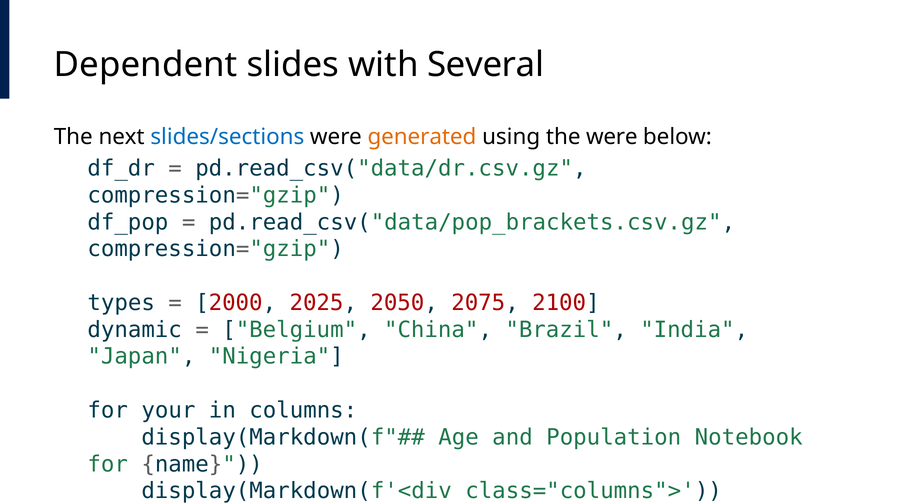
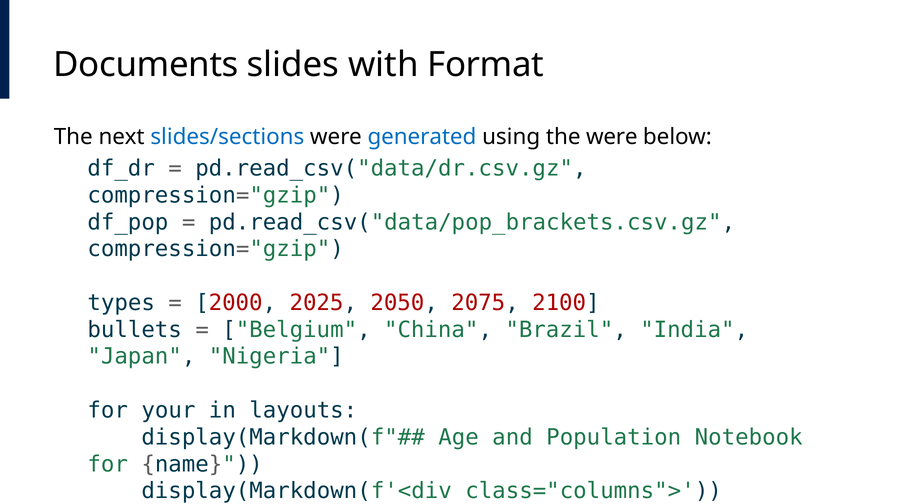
Dependent: Dependent -> Documents (146, 65)
Several: Several -> Format (486, 65)
generated colour: orange -> blue (422, 137)
dynamic: dynamic -> bullets (135, 330)
columns: columns -> layouts (303, 411)
